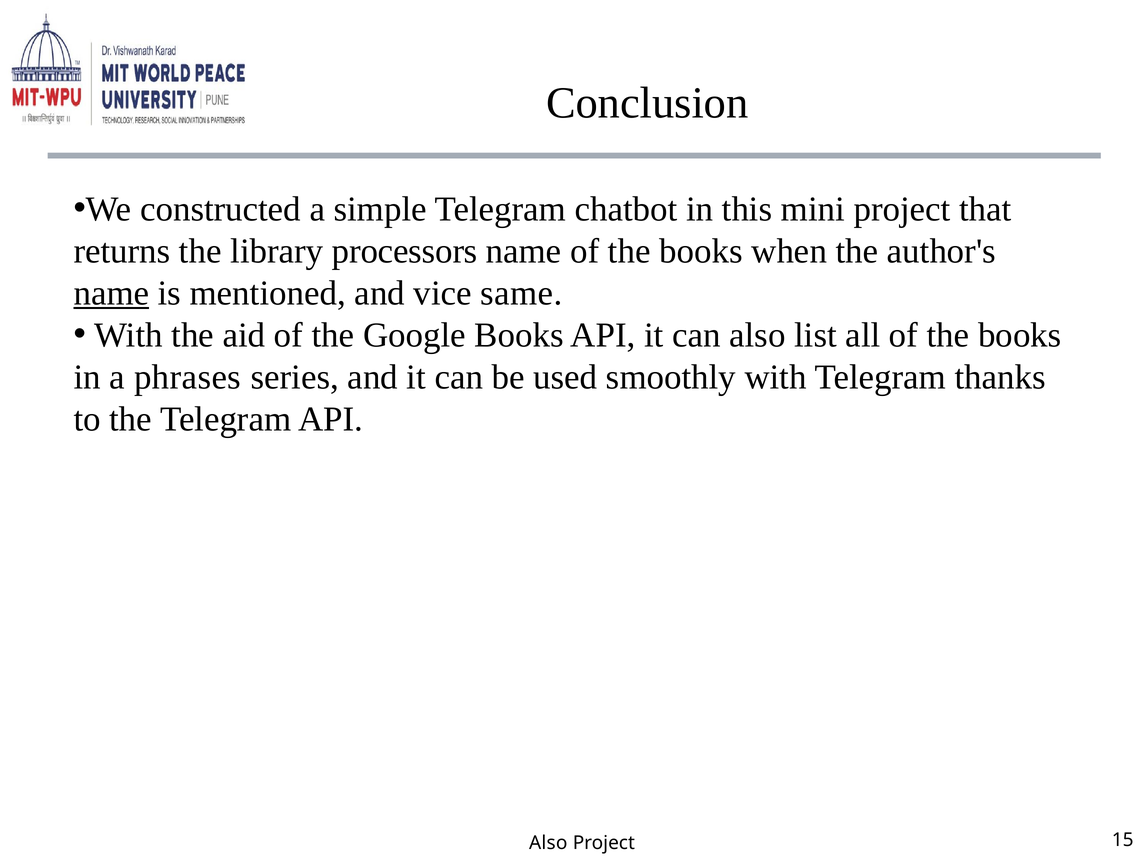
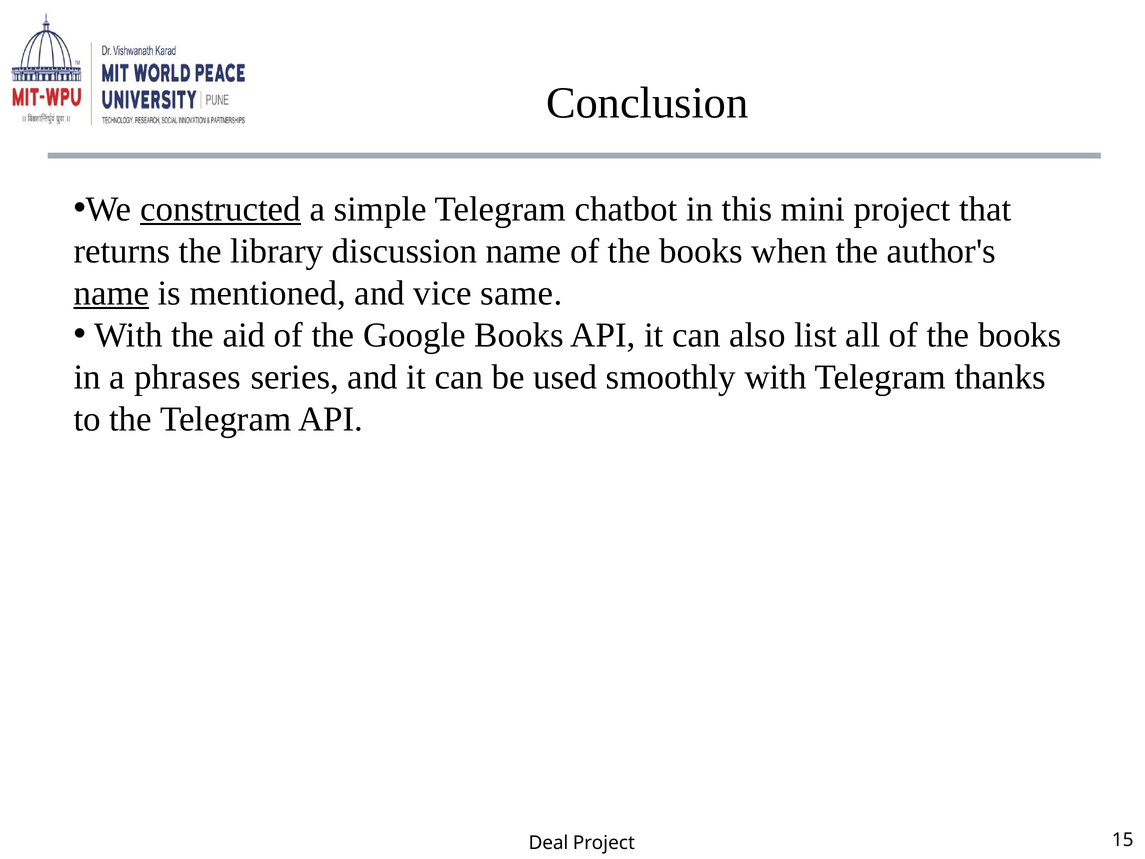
constructed underline: none -> present (221, 209)
processors: processors -> discussion (405, 251)
Also: Also -> Deal (548, 843)
